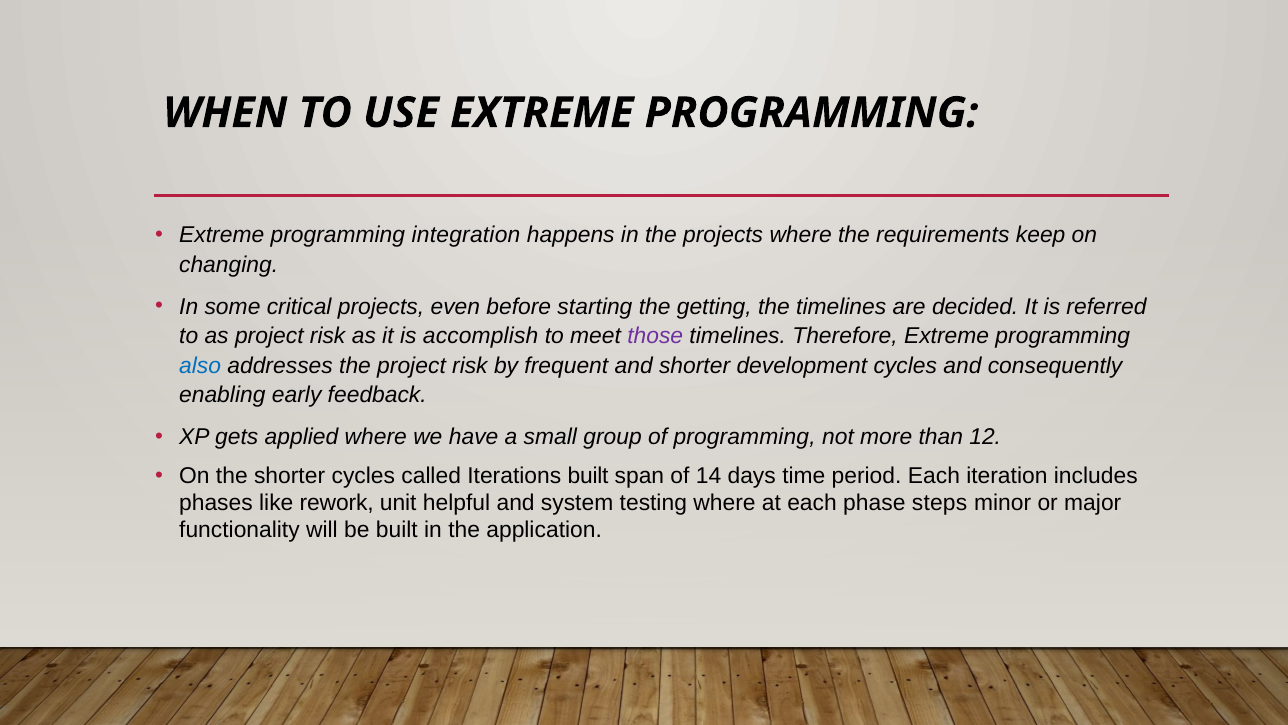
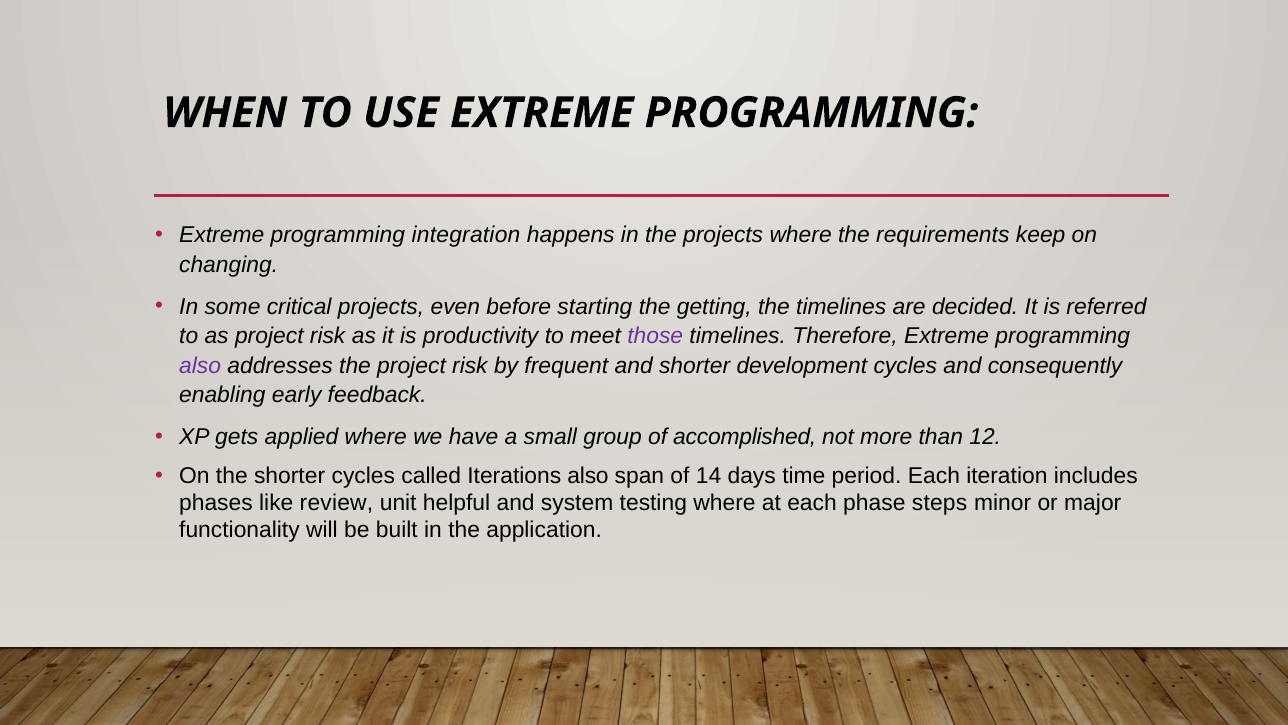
accomplish: accomplish -> productivity (481, 336)
also colour: blue -> purple (200, 365)
of programming: programming -> accomplished (745, 437)
Iterations built: built -> also (588, 476)
rework: rework -> review (336, 503)
